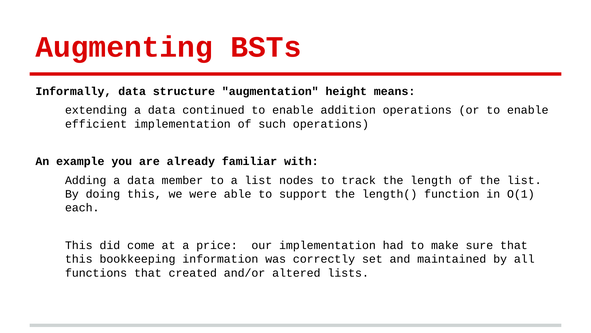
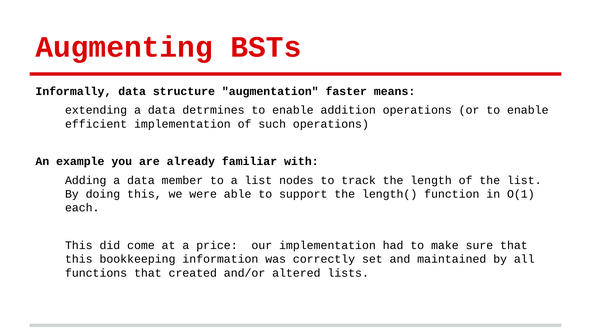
height: height -> faster (346, 91)
continued: continued -> detrmines (213, 110)
